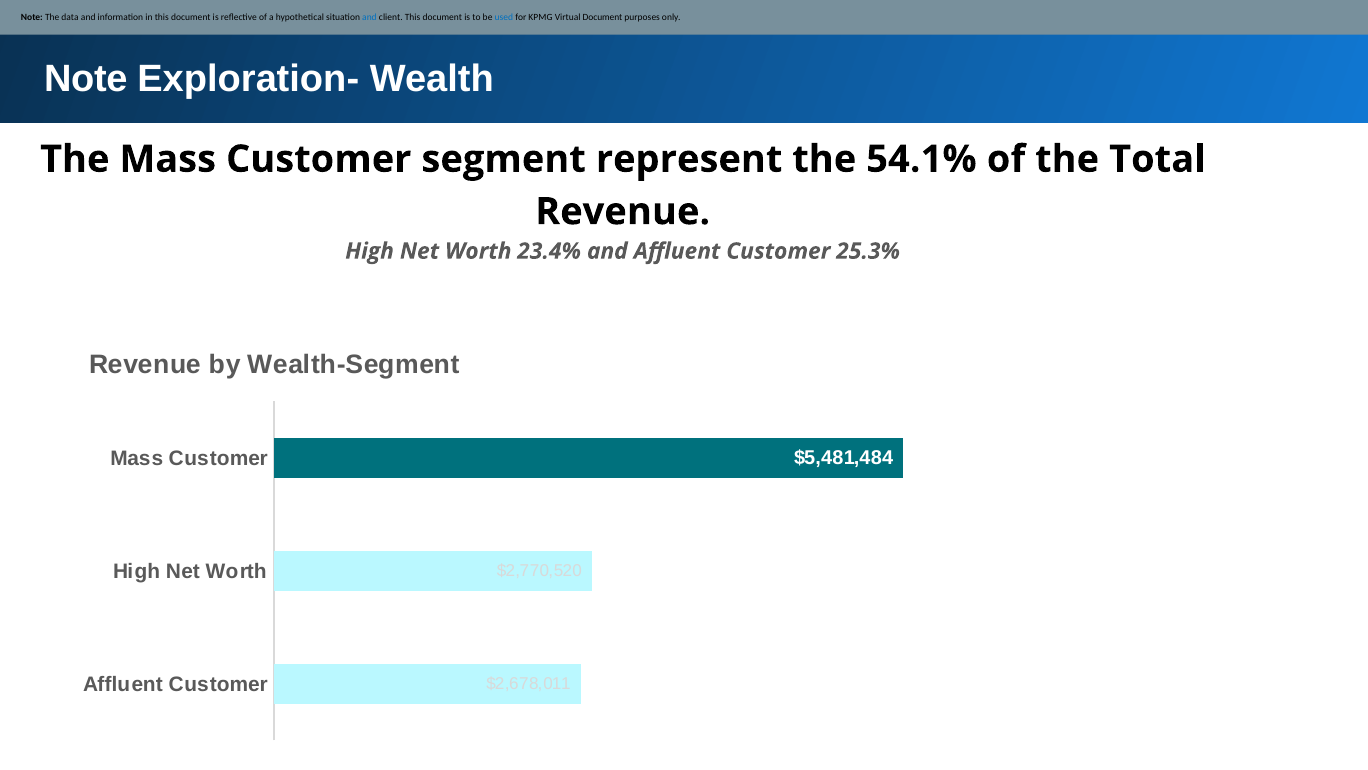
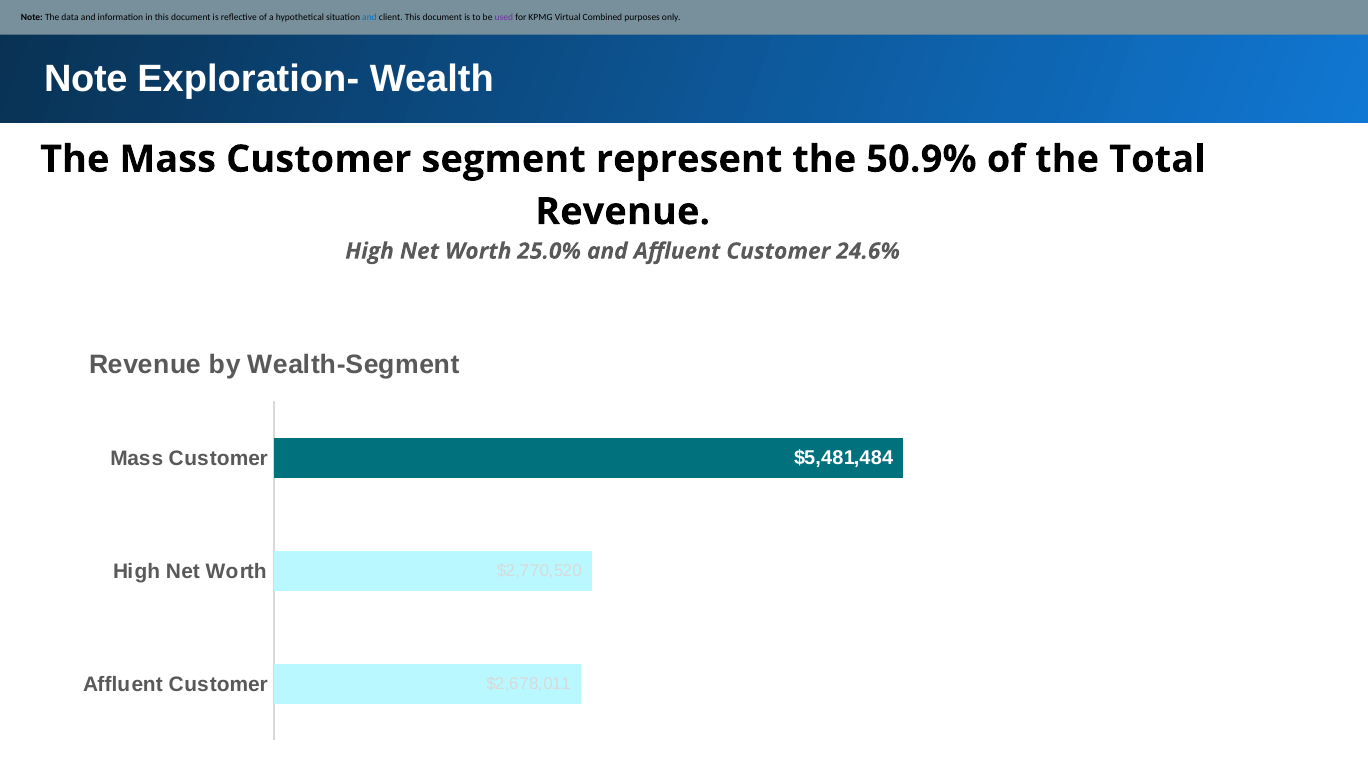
used colour: blue -> purple (504, 18)
Virtual Document: Document -> Combined (602, 18)
54.1%: 54.1% -> 50.9% (921, 159)
23.4%: 23.4% -> 25.0% (549, 251)
25.3%: 25.3% -> 24.6% (868, 251)
